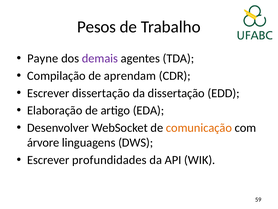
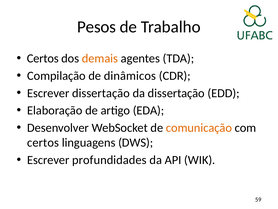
Payne: Payne -> Certos (43, 58)
demais colour: purple -> orange (100, 58)
aprendam: aprendam -> dinâmicos (130, 76)
árvore: árvore -> certos (43, 142)
